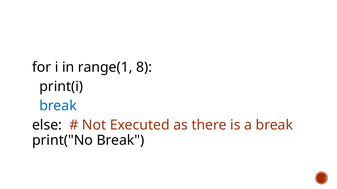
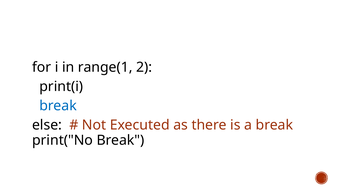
8: 8 -> 2 (144, 67)
